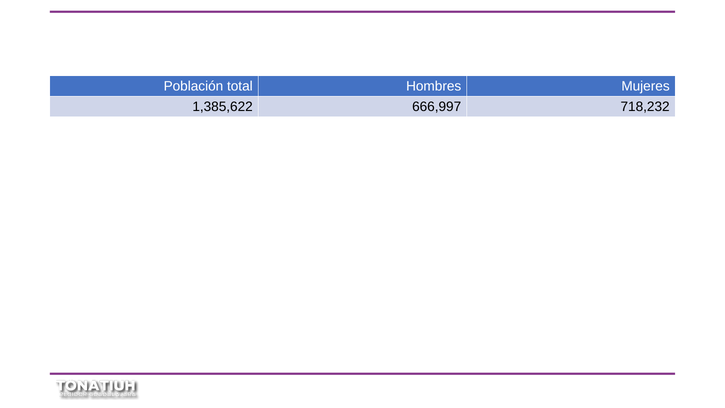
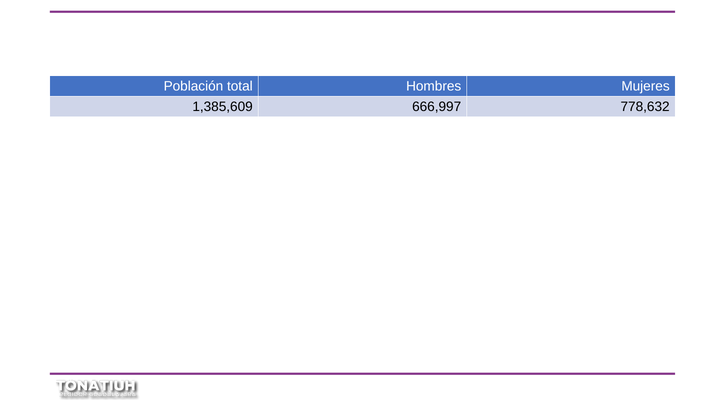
1,385,622: 1,385,622 -> 1,385,609 (223, 107)
718,232: 718,232 -> 778,632 (645, 107)
